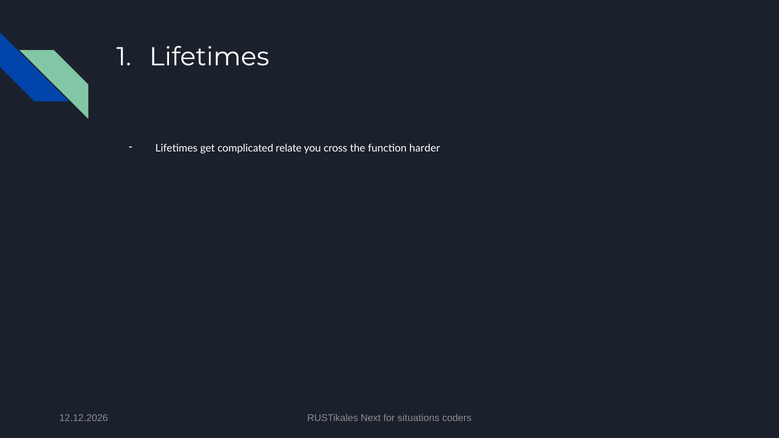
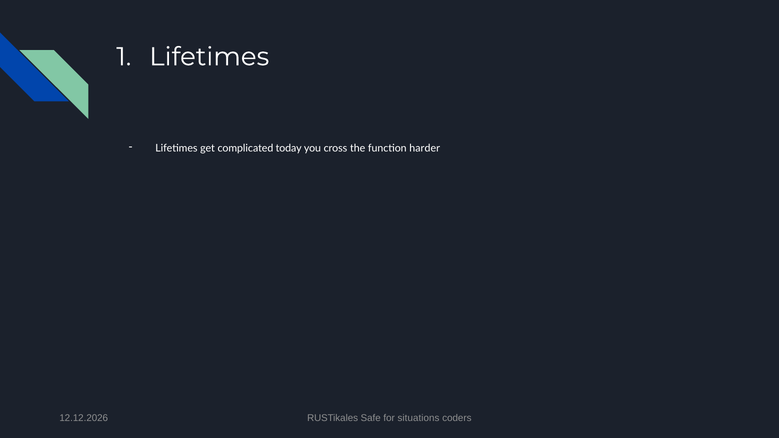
relate: relate -> today (289, 148)
Next: Next -> Safe (371, 418)
